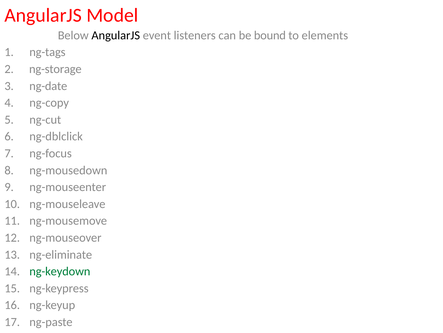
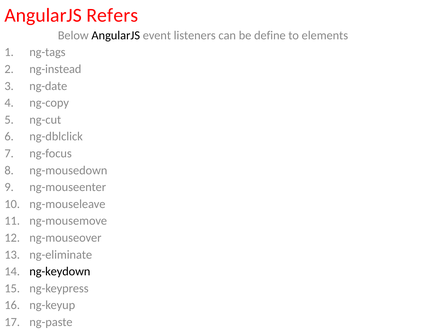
Model: Model -> Refers (112, 15)
bound: bound -> define (270, 35)
ng-storage: ng-storage -> ng-instead (55, 69)
ng-keydown colour: green -> black (60, 271)
